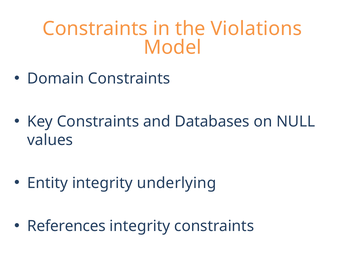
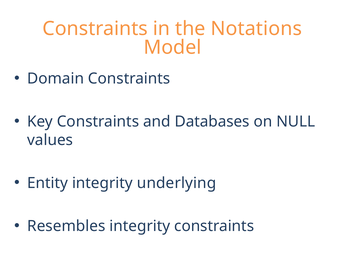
Violations: Violations -> Notations (256, 29)
References: References -> Resembles (66, 226)
